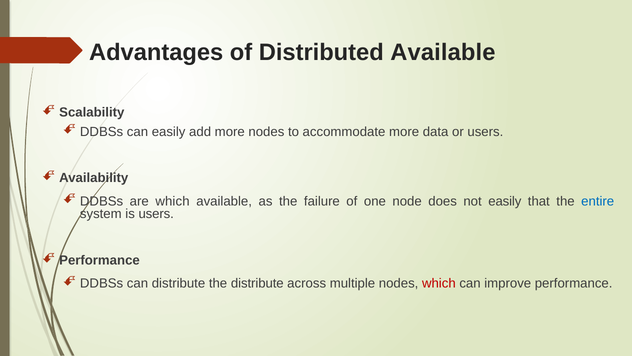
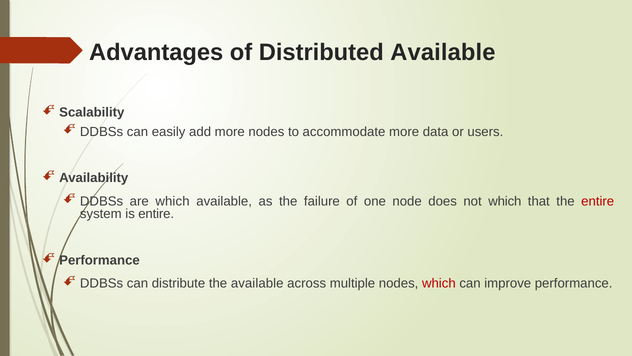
not easily: easily -> which (505, 201)
entire colour: blue -> red (598, 201)
is users: users -> entire (156, 214)
the distribute: distribute -> available (257, 283)
